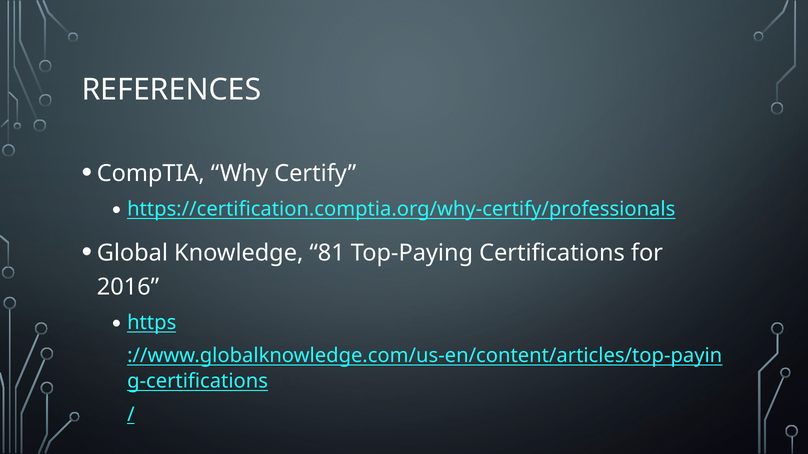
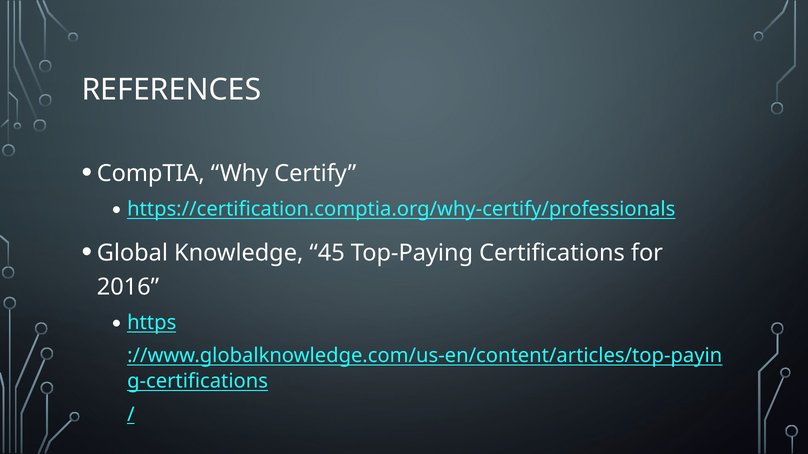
81: 81 -> 45 (327, 253)
